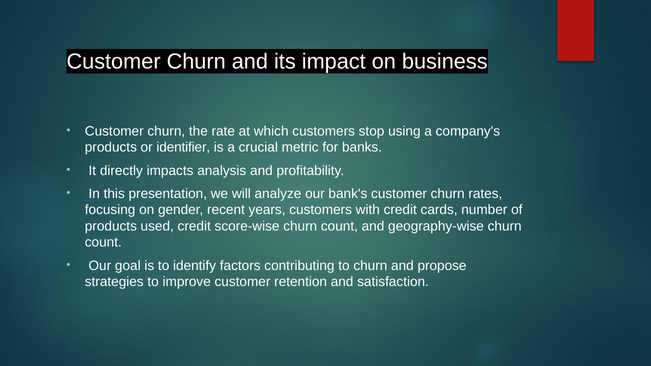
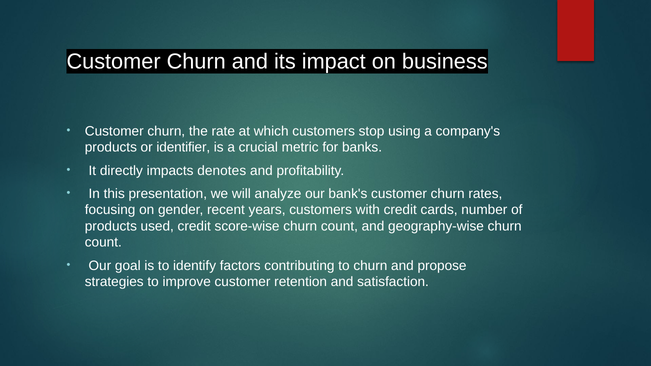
analysis: analysis -> denotes (222, 171)
